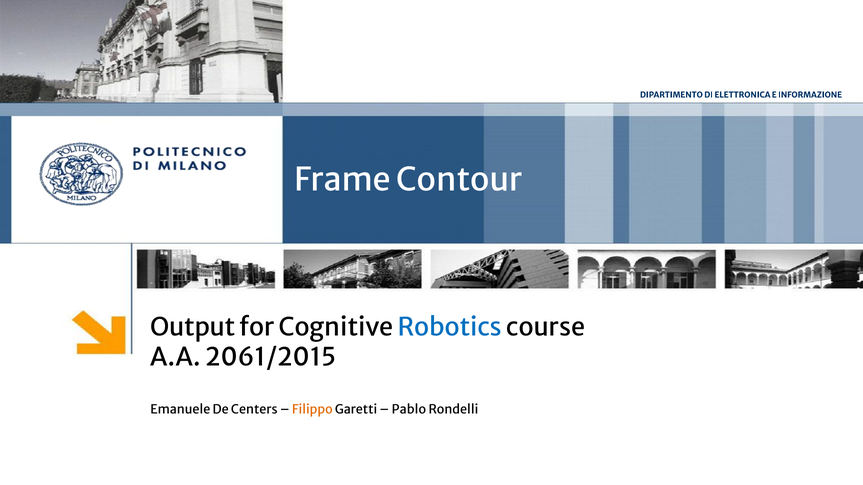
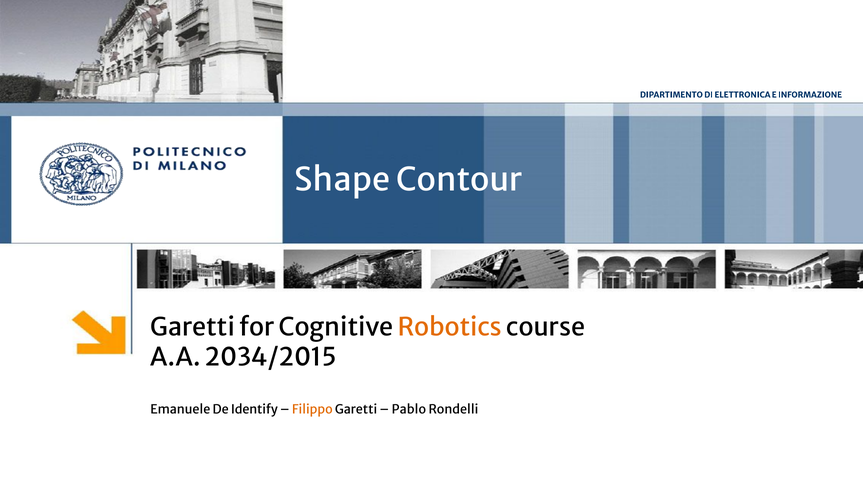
Frame: Frame -> Shape (342, 180)
Output: Output -> Garetti (193, 328)
Robotics colour: blue -> orange (450, 328)
2061/2015: 2061/2015 -> 2034/2015 (271, 358)
Centers: Centers -> Identify (254, 410)
